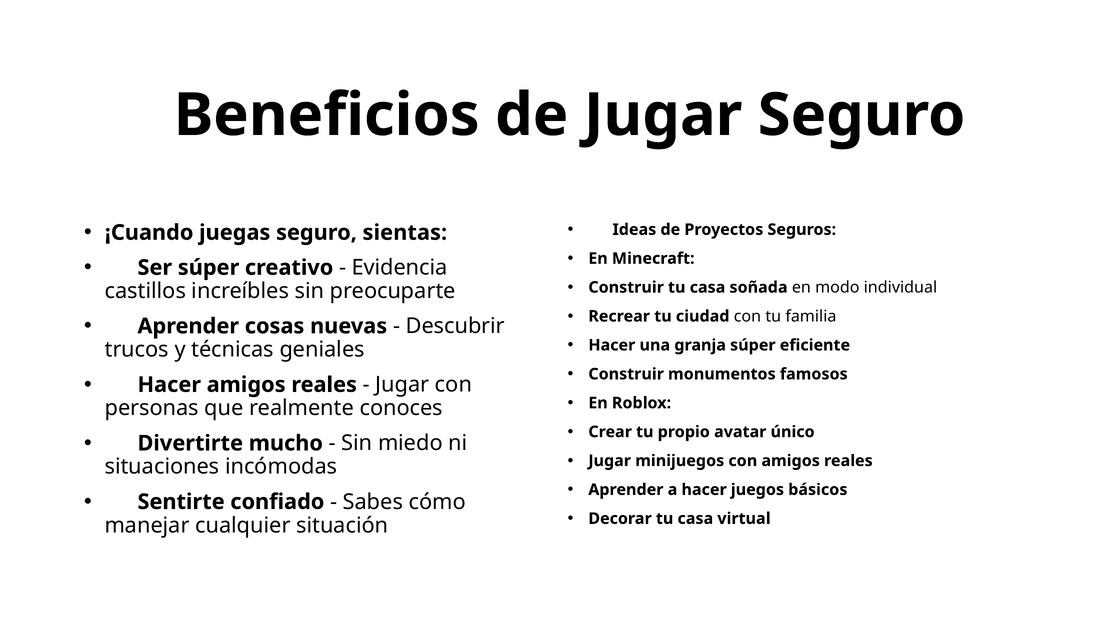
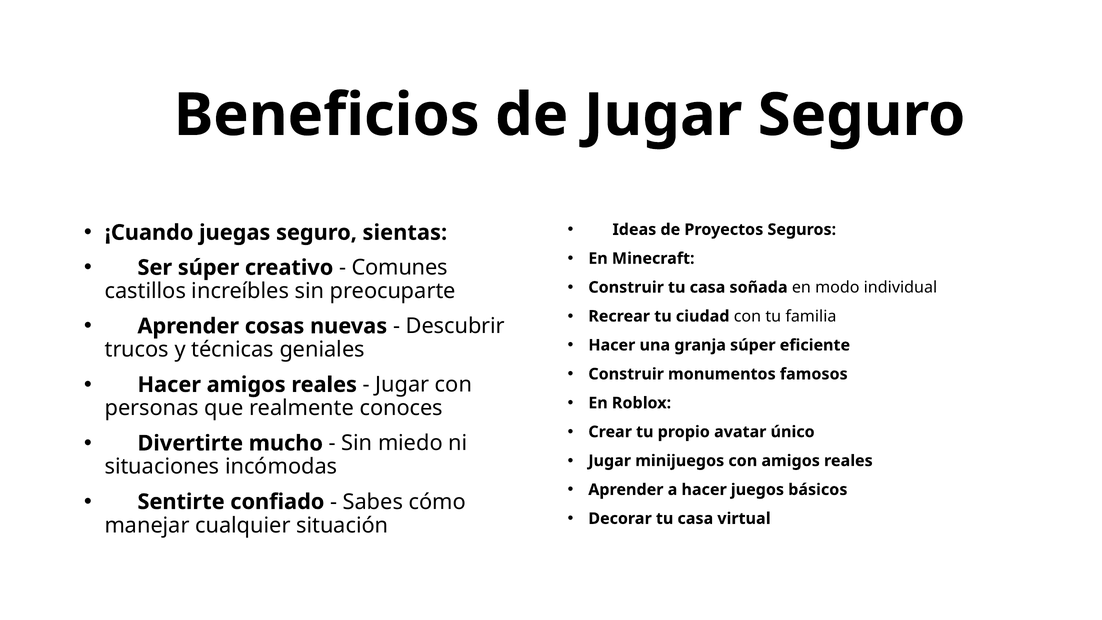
Evidencia: Evidencia -> Comunes (400, 268)
